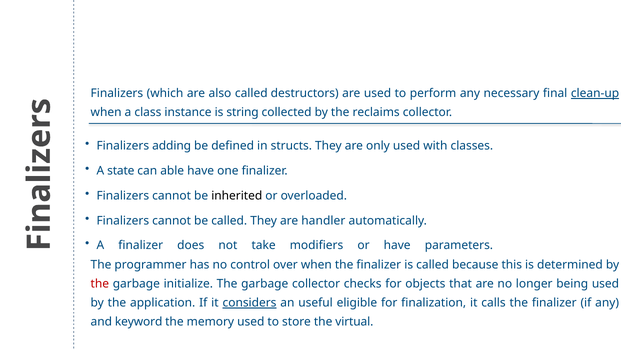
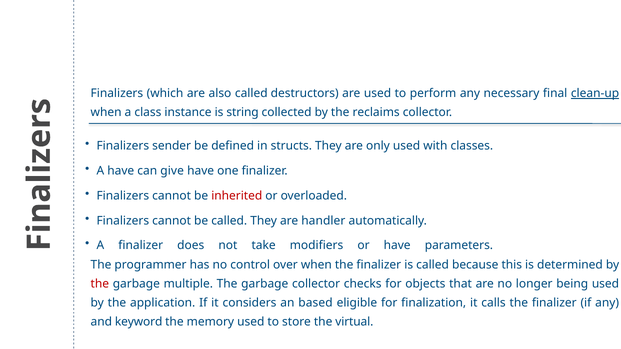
adding: adding -> sender (172, 146)
A state: state -> have (121, 171)
able: able -> give (172, 171)
inherited colour: black -> red (237, 196)
initialize: initialize -> multiple (188, 284)
considers underline: present -> none (249, 303)
useful: useful -> based (315, 303)
